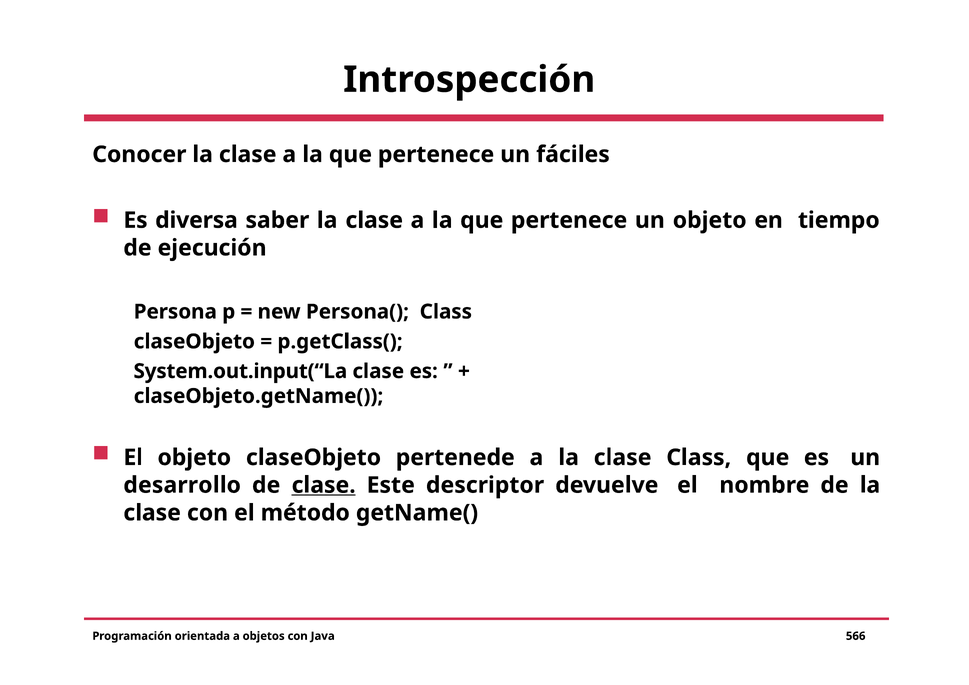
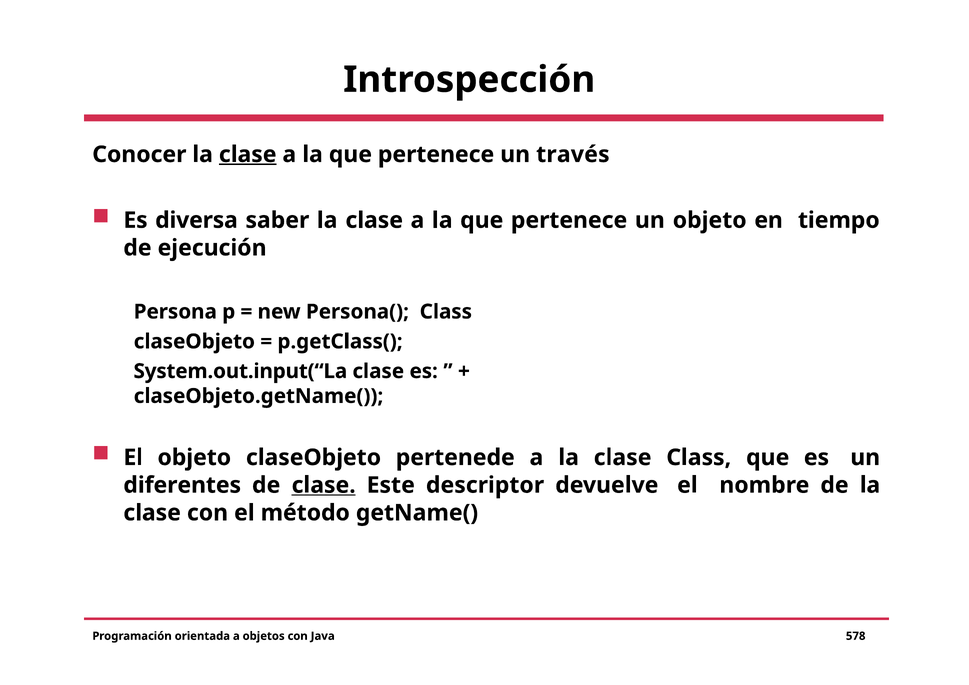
clase underline: none -> present (248, 154)
fáciles: fáciles -> través (573, 154)
desarrollo: desarrollo -> diferentes (182, 485)
566: 566 -> 578 (856, 636)
